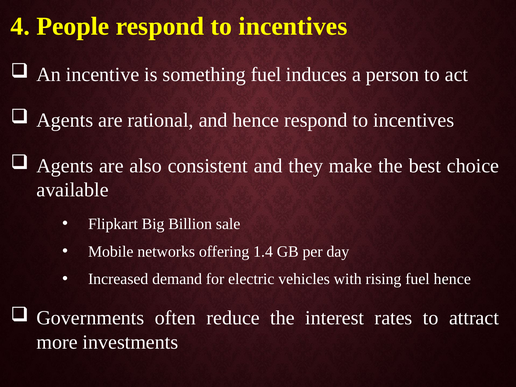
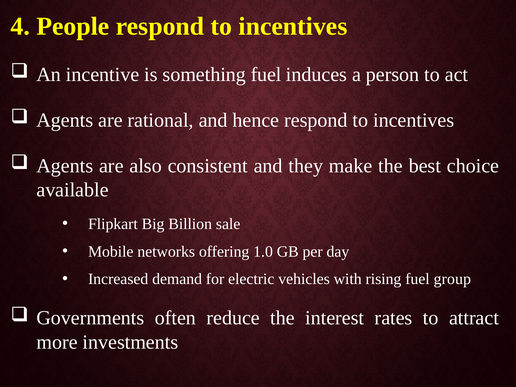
1.4: 1.4 -> 1.0 (263, 251)
fuel hence: hence -> group (452, 279)
